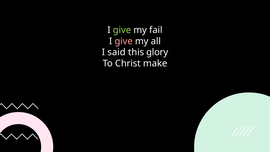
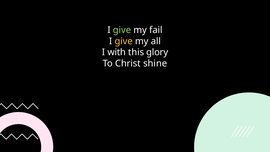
give colour: pink -> yellow (124, 41)
said: said -> with (117, 52)
make: make -> shine (155, 63)
